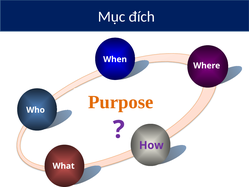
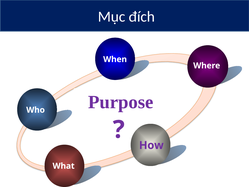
Purpose colour: orange -> purple (121, 102)
